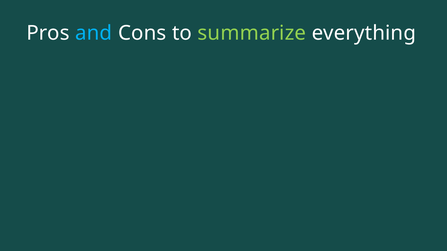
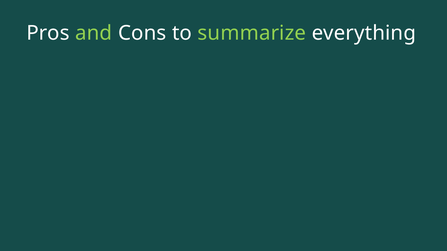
and colour: light blue -> light green (94, 33)
